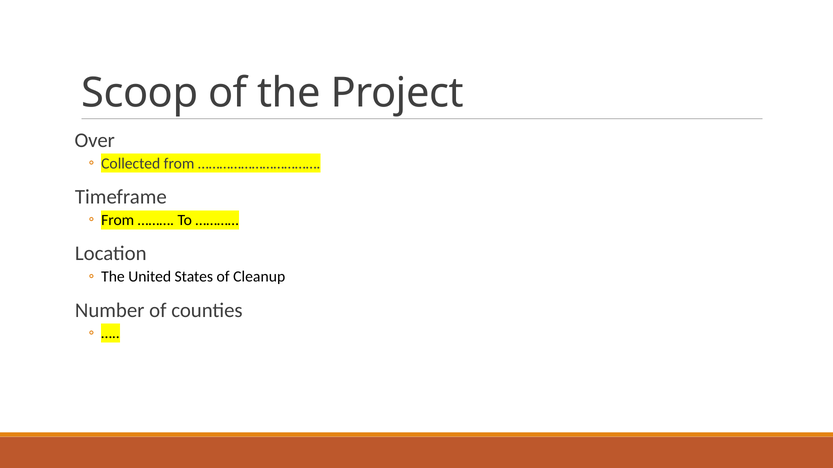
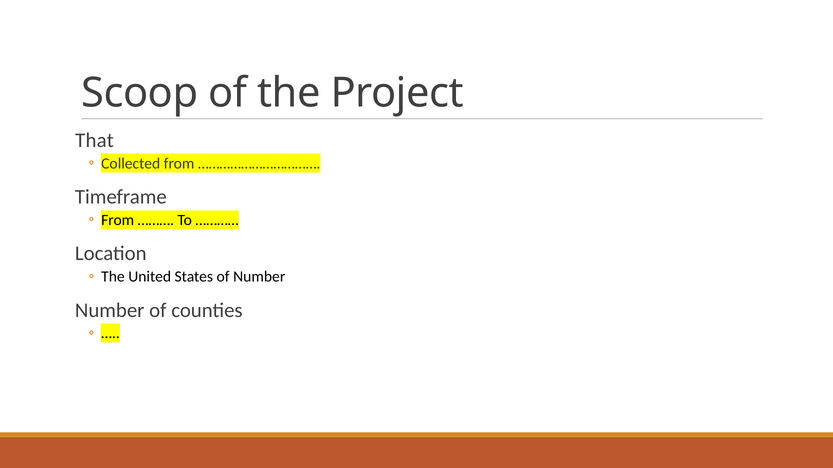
Over: Over -> That (94, 140)
of Cleanup: Cleanup -> Number (259, 277)
